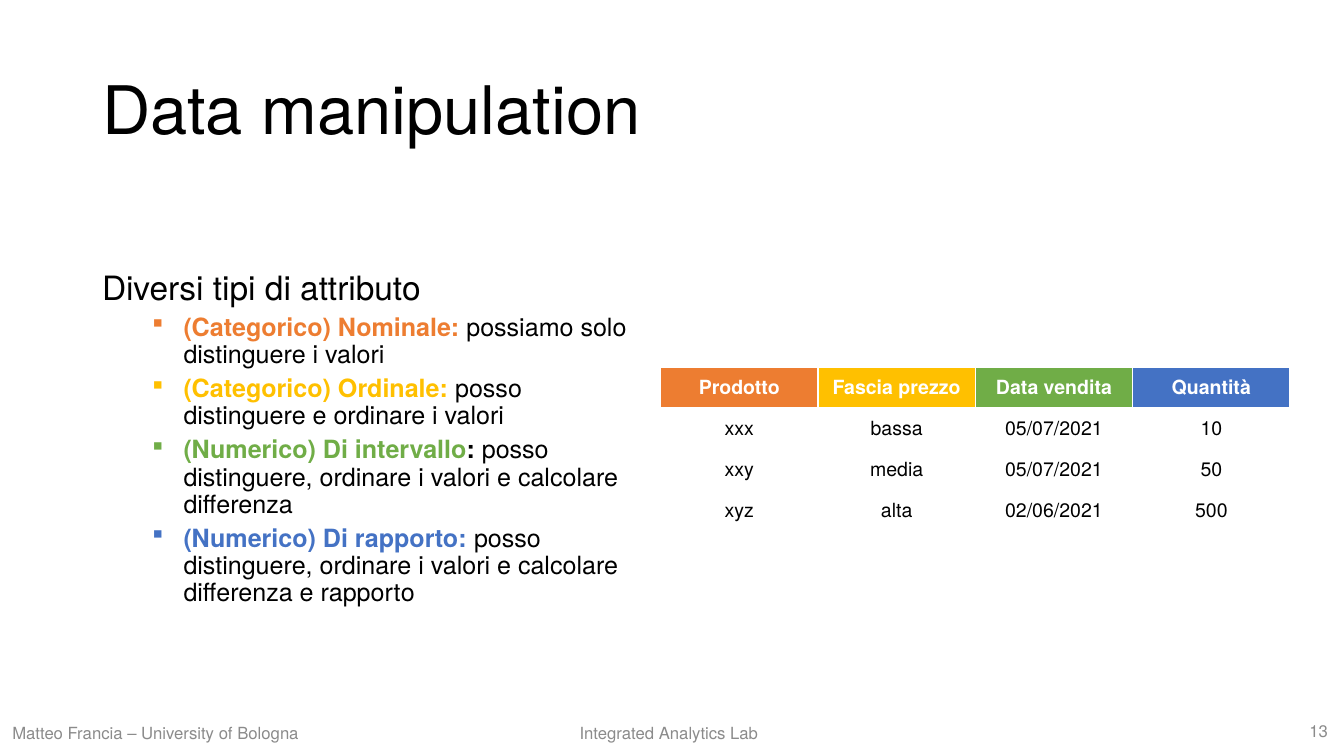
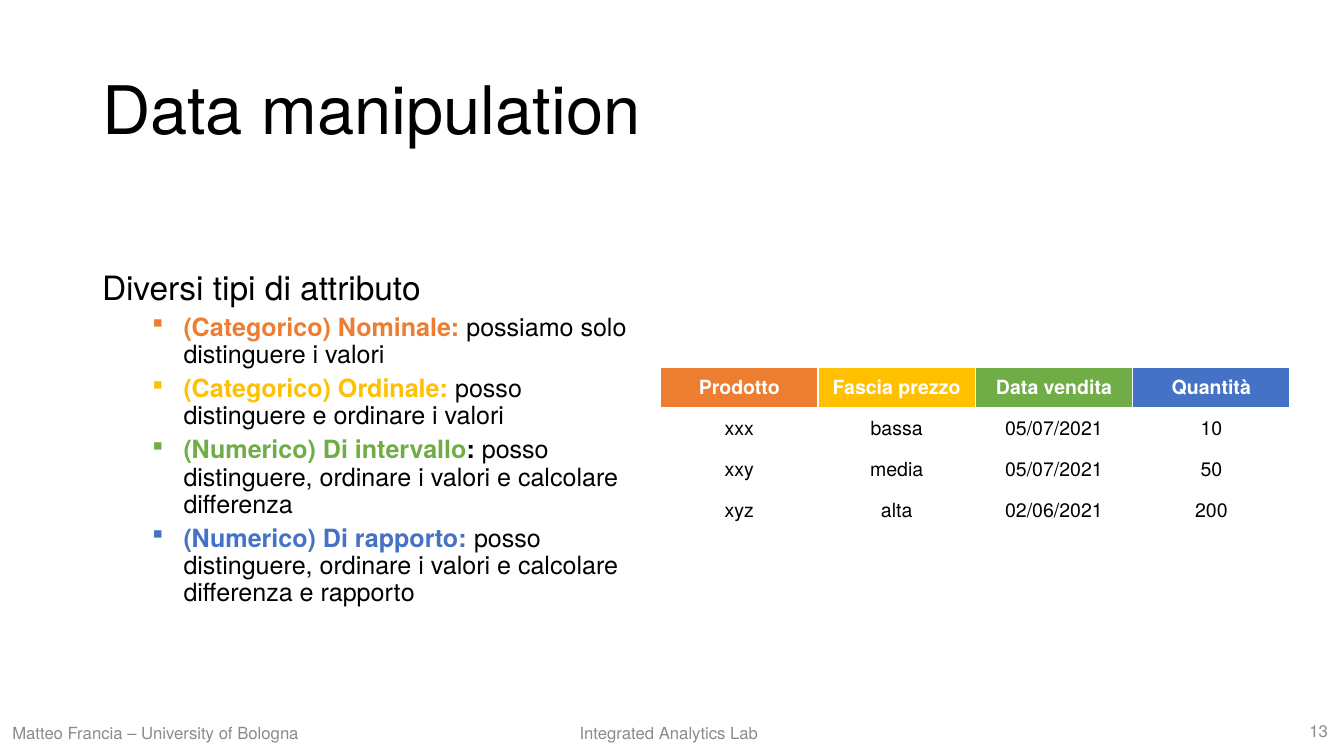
500: 500 -> 200 (1211, 511)
